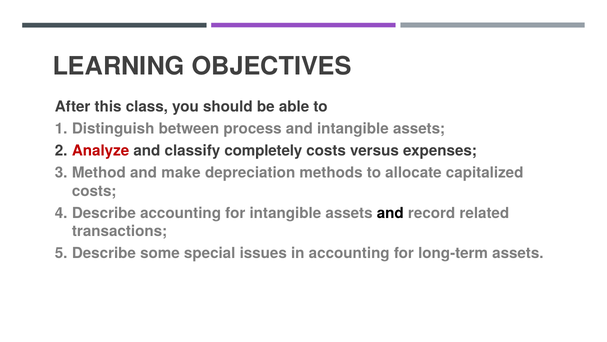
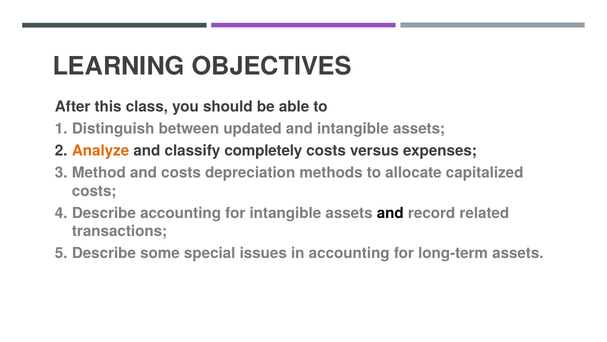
process: process -> updated (253, 129)
Analyze colour: red -> orange (101, 151)
and make: make -> costs (181, 173)
